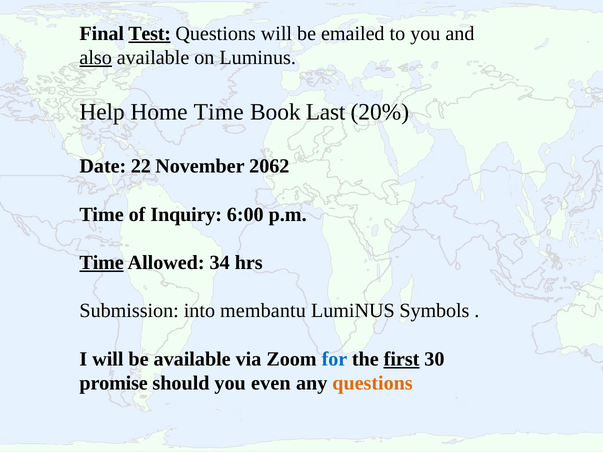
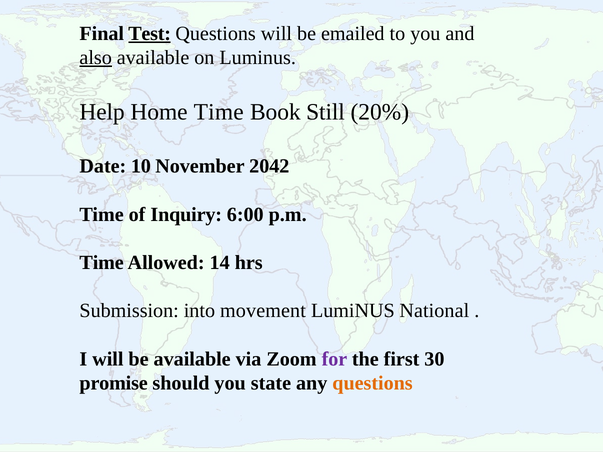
Last: Last -> Still (326, 112)
22: 22 -> 10 (141, 166)
2062: 2062 -> 2042 (269, 166)
Time underline: present -> none (102, 263)
34: 34 -> 14 (220, 263)
membantu: membantu -> movement (263, 311)
Symbols: Symbols -> National (434, 311)
for colour: blue -> purple (334, 359)
first underline: present -> none (402, 359)
even: even -> state (271, 383)
